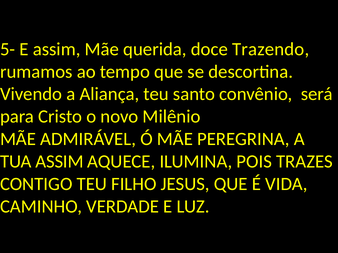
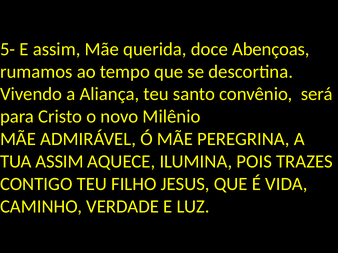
Trazendo: Trazendo -> Abençoas (271, 49)
